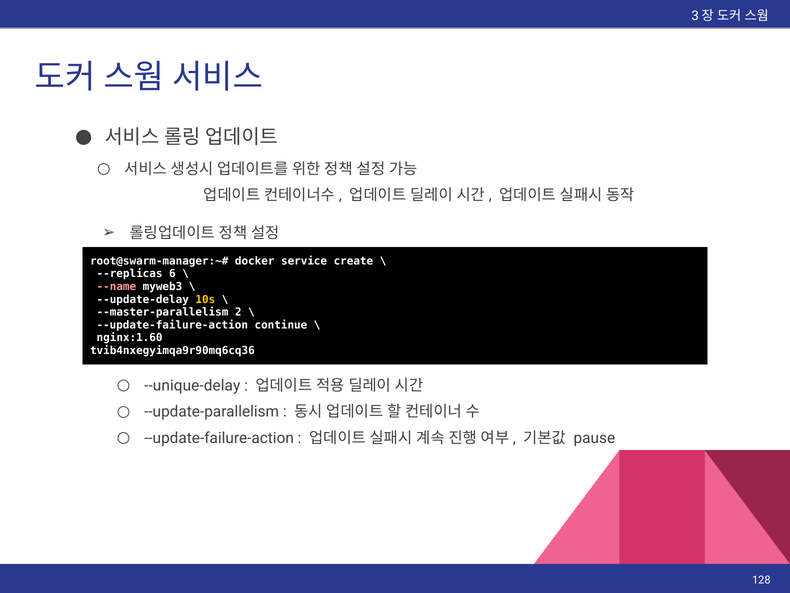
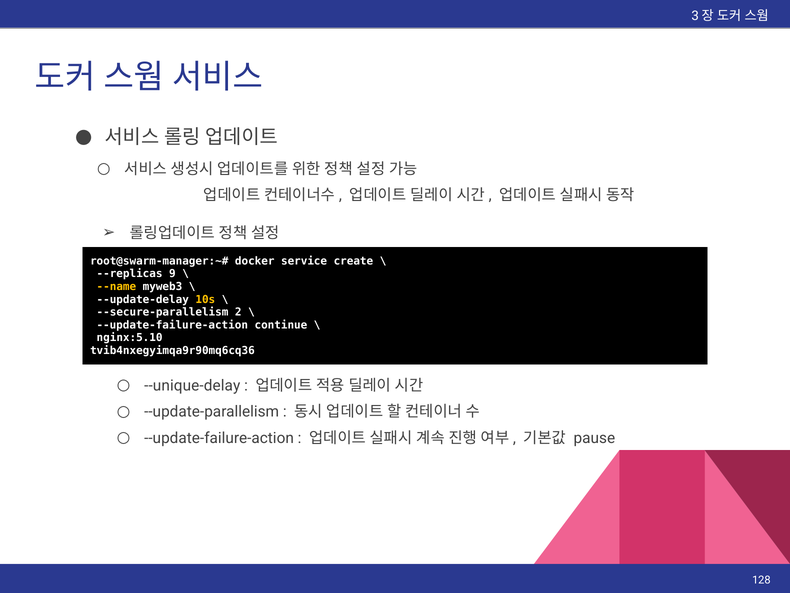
6: 6 -> 9 (172, 274)
--name colour: pink -> yellow (116, 286)
--master-parallelism: --master-parallelism -> --secure-parallelism (163, 312)
nginx:1.60: nginx:1.60 -> nginx:5.10 (130, 338)
